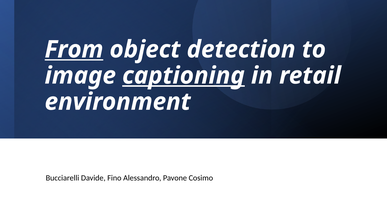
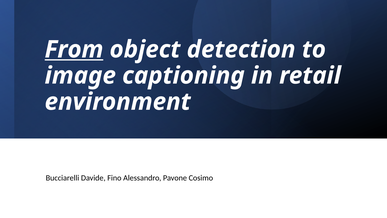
captioning underline: present -> none (183, 76)
